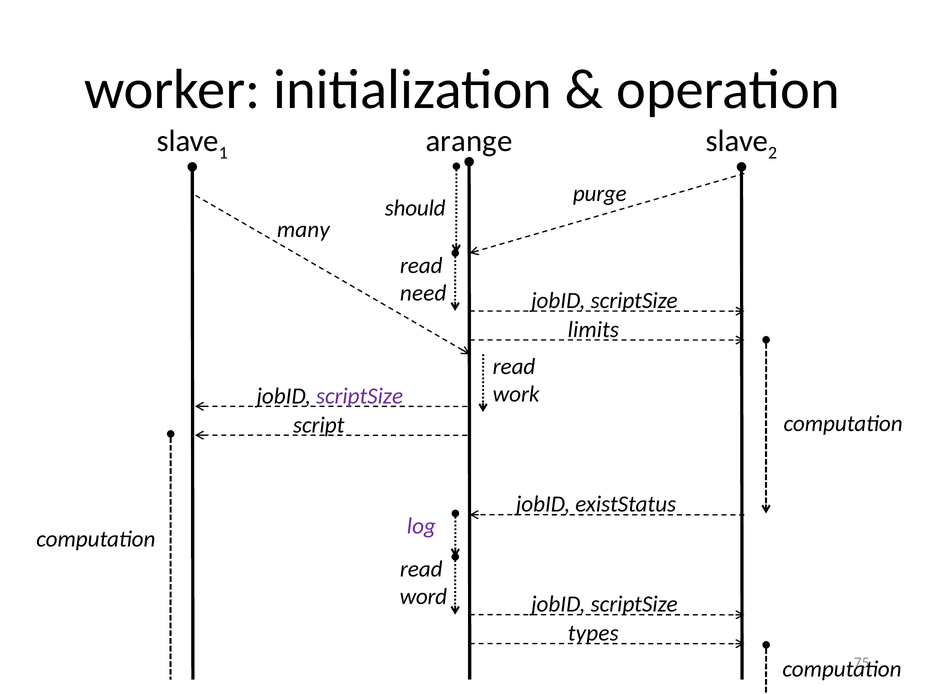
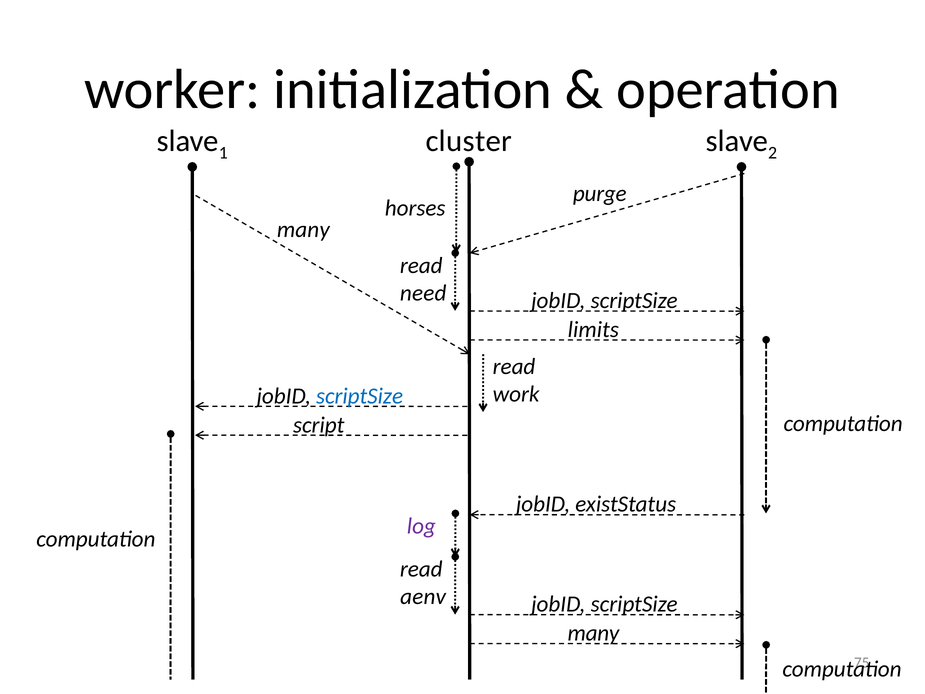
arange: arange -> cluster (469, 141)
should: should -> horses (415, 208)
scriptSize colour: purple -> blue (360, 396)
word: word -> aenv (423, 597)
types: types -> many (593, 633)
